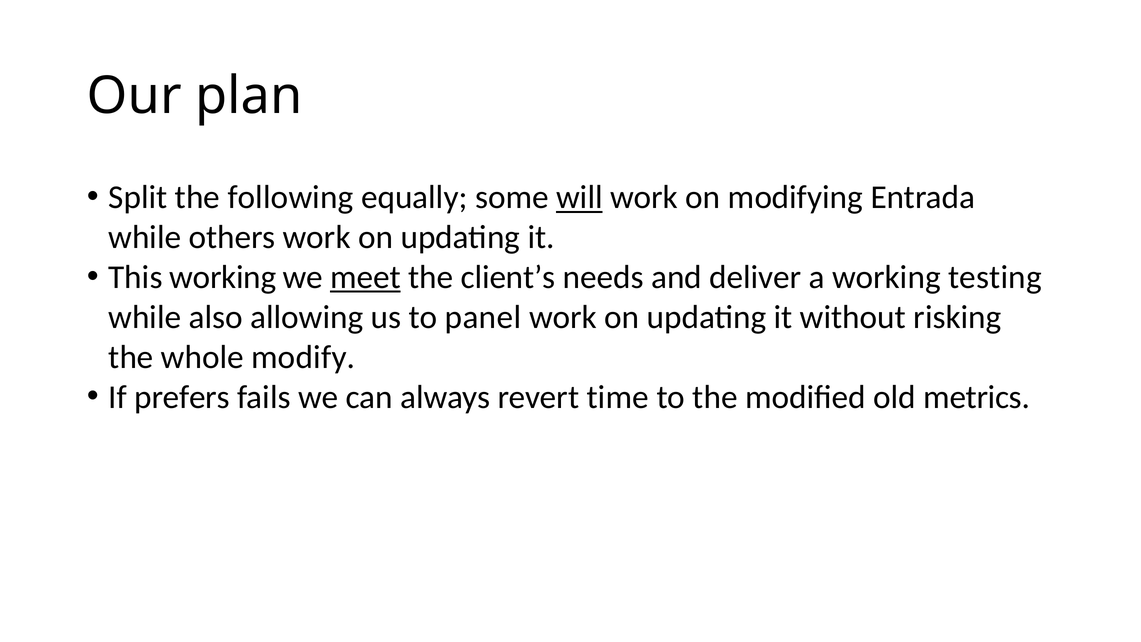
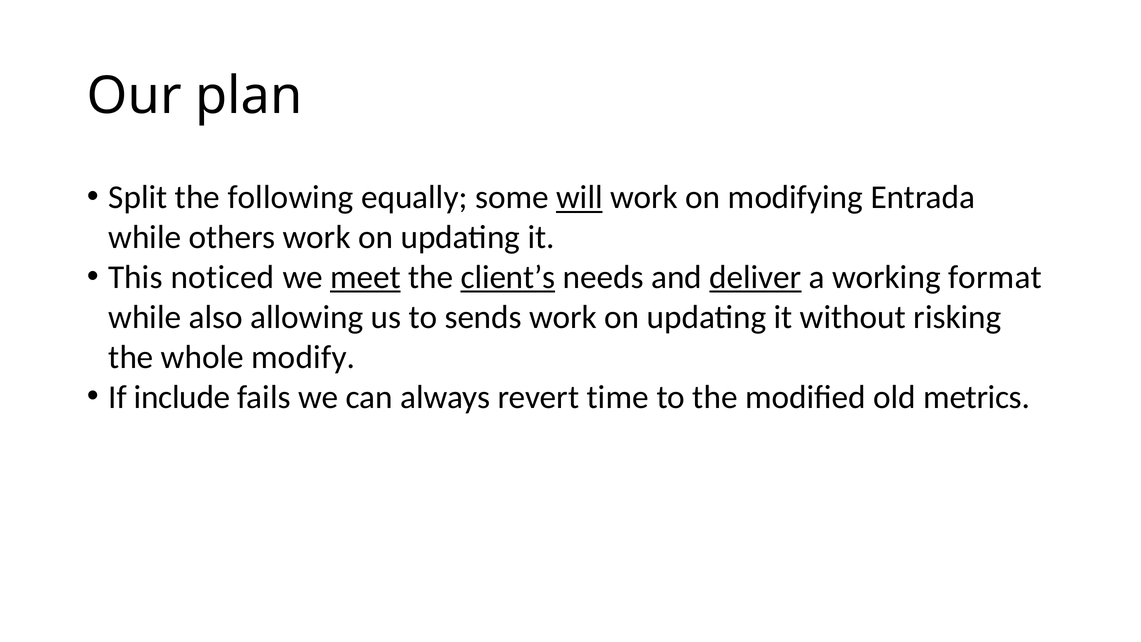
This working: working -> noticed (222, 277)
client’s underline: none -> present (508, 277)
deliver underline: none -> present (755, 277)
testing: testing -> format (995, 277)
panel: panel -> sends (483, 317)
prefers: prefers -> include (182, 397)
